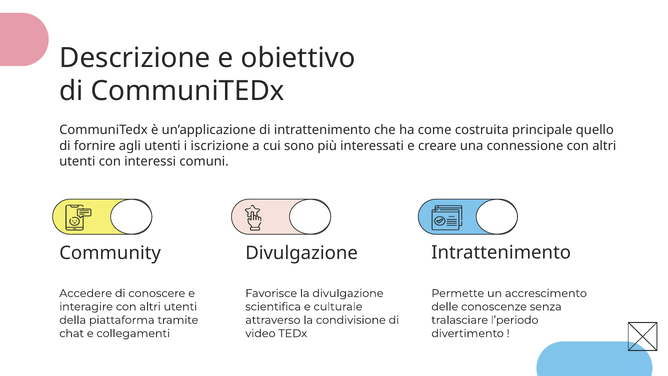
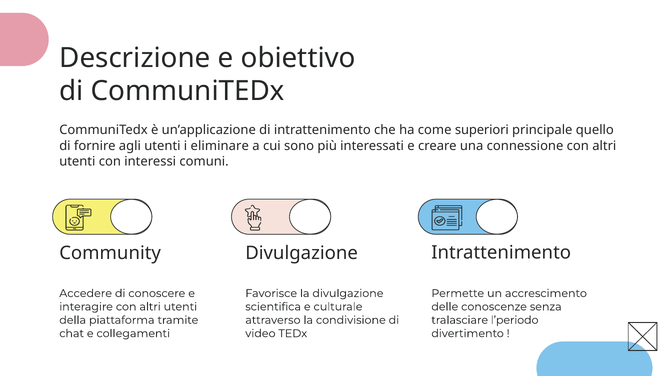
costruita: costruita -> superiori (482, 130)
iscrizione: iscrizione -> eliminare (220, 146)
